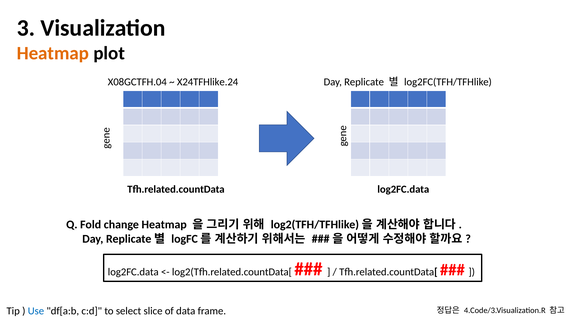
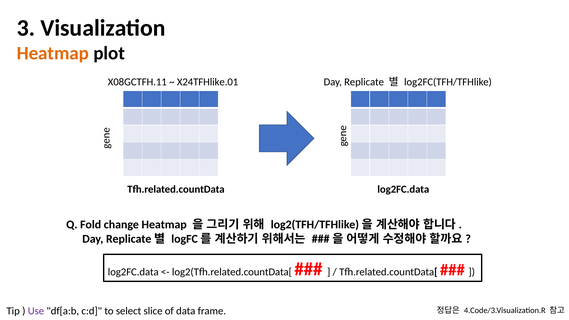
X08GCTFH.04: X08GCTFH.04 -> X08GCTFH.11 (137, 82)
X24TFHlike.24: X24TFHlike.24 -> X24TFHlike.01 (208, 82)
Use colour: blue -> purple (36, 311)
